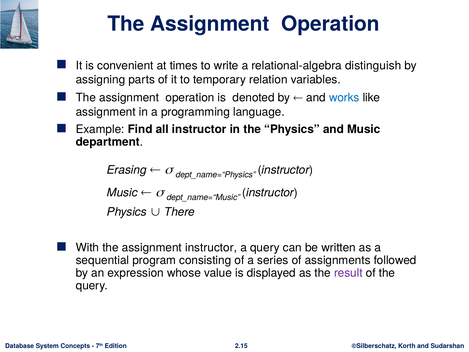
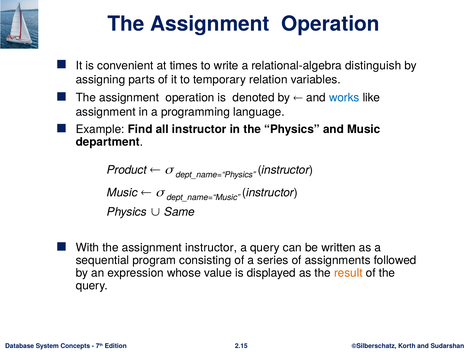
Erasing: Erasing -> Product (127, 170)
There: There -> Same (180, 212)
result colour: purple -> orange (348, 273)
